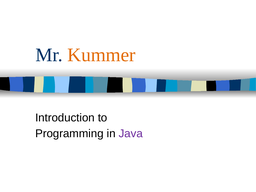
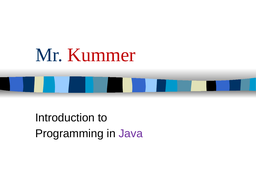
Kummer colour: orange -> red (101, 55)
